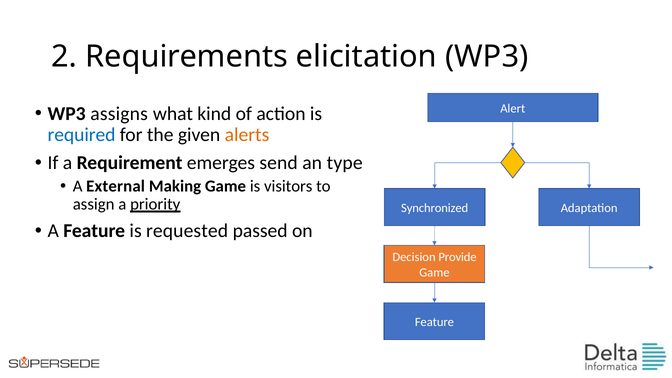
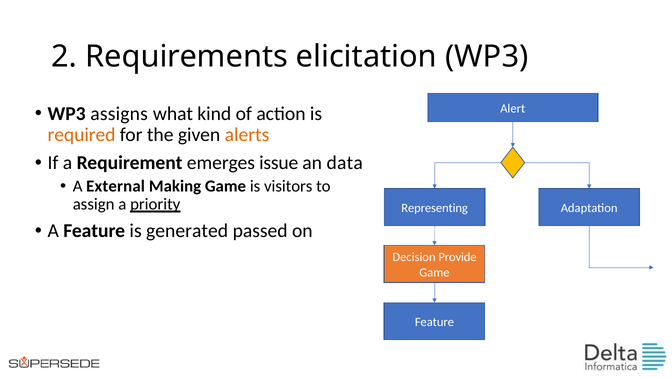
required colour: blue -> orange (82, 135)
send: send -> issue (279, 163)
type: type -> data (345, 163)
Synchronized: Synchronized -> Representing (435, 208)
requested: requested -> generated (187, 231)
